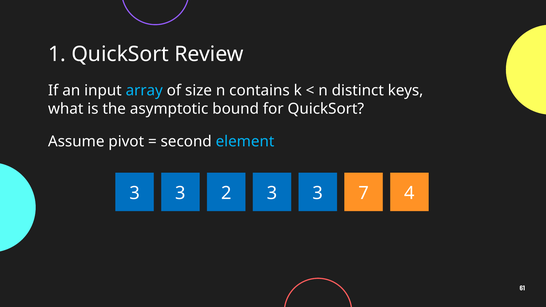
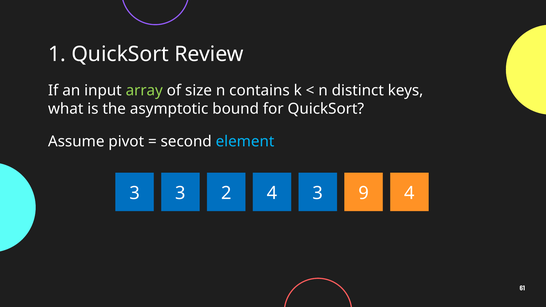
array colour: light blue -> light green (144, 91)
2 3: 3 -> 4 (272, 193)
7: 7 -> 9 (364, 193)
